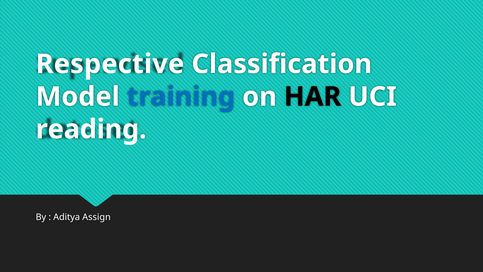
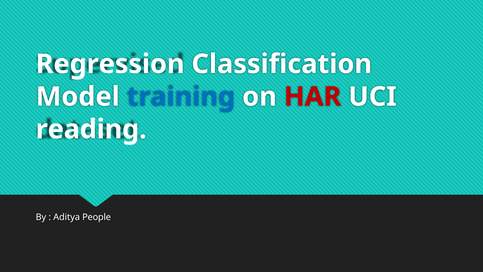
Respective: Respective -> Regression (110, 64)
HAR colour: black -> red (313, 97)
Assign: Assign -> People (97, 217)
